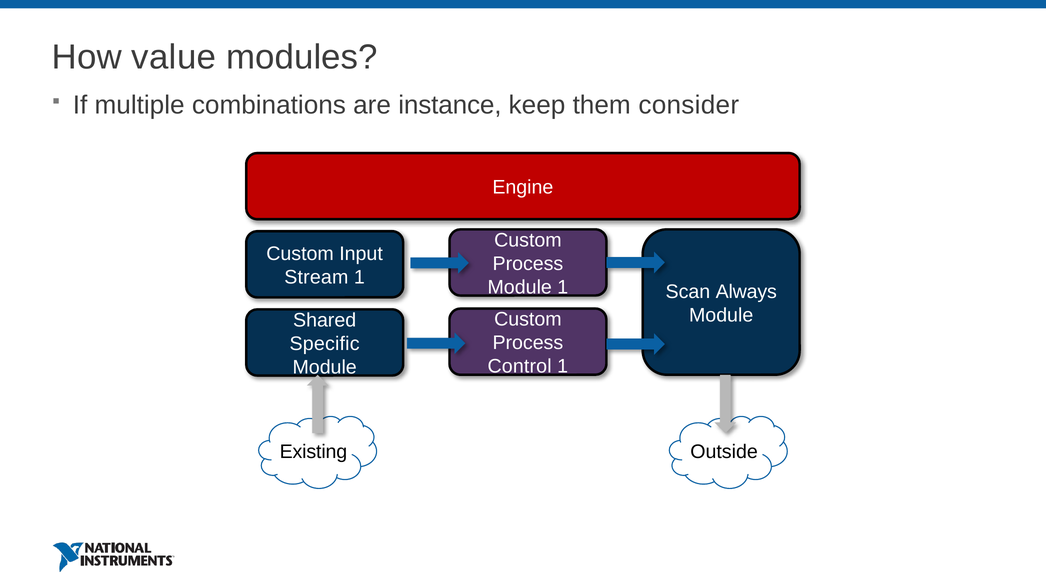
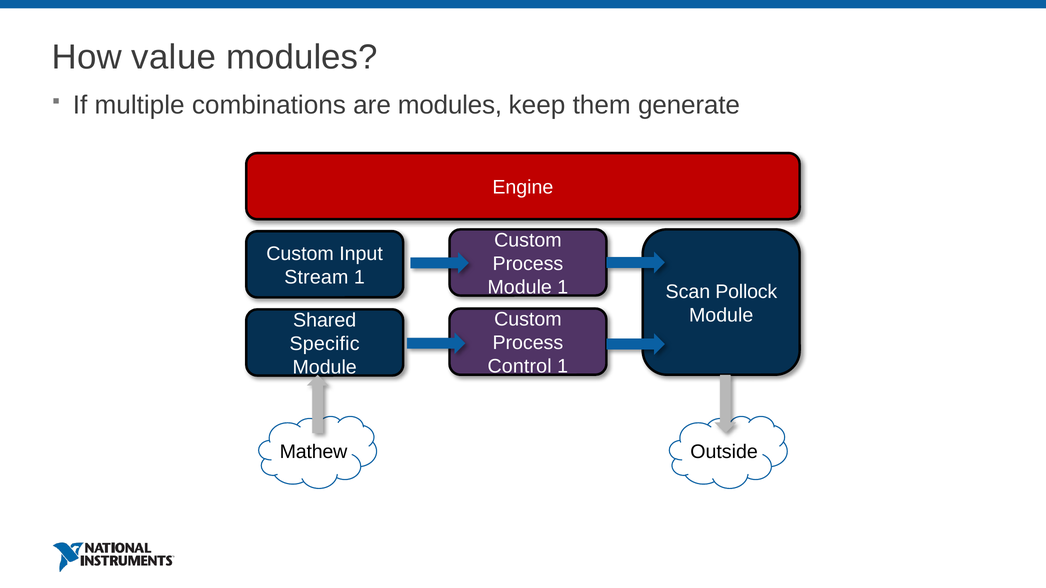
are instance: instance -> modules (450, 105)
consider: consider -> generate (689, 105)
Always: Always -> Pollock (746, 292)
Existing: Existing -> Mathew (313, 452)
